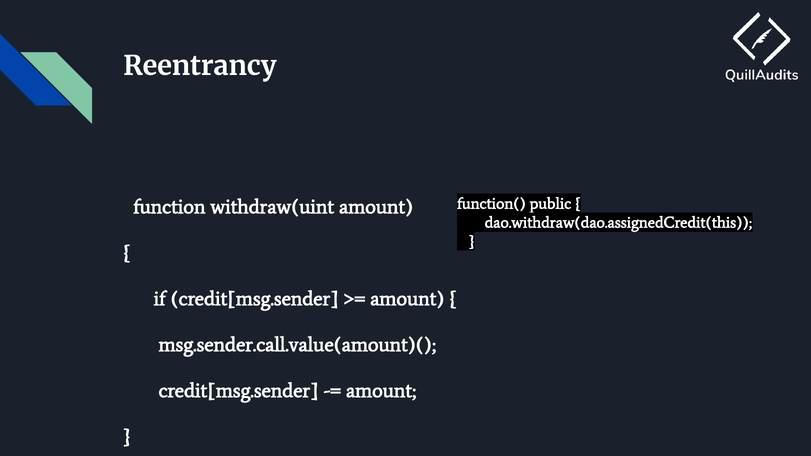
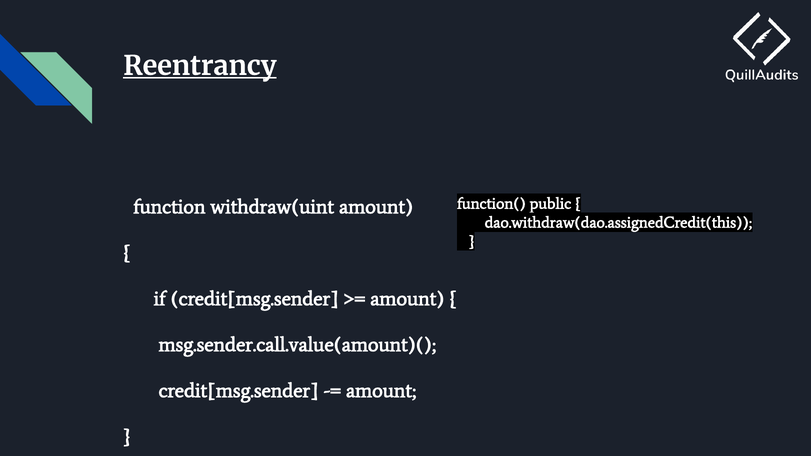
Reentrancy underline: none -> present (200, 66)
